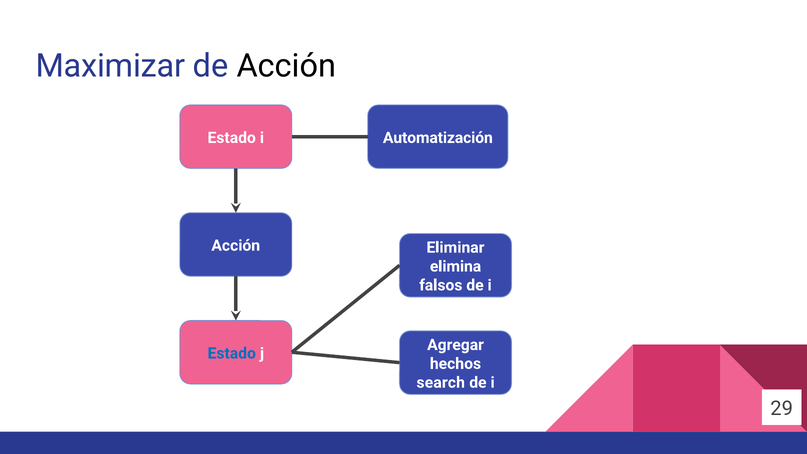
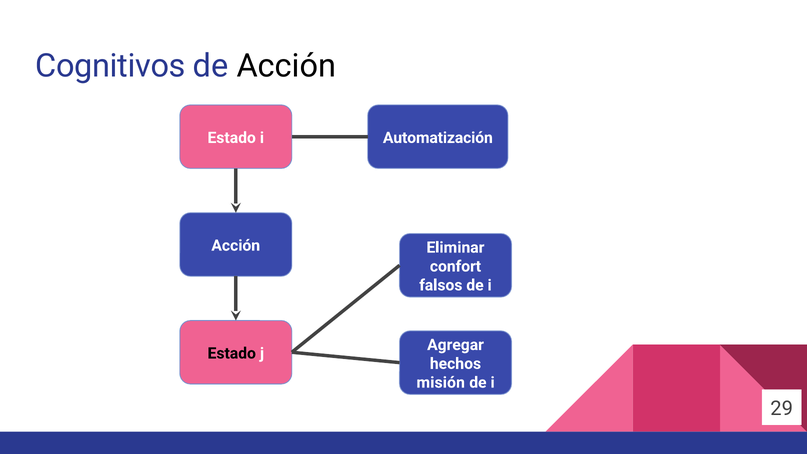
Maximizar: Maximizar -> Cognitivos (110, 66)
elimina: elimina -> confort (455, 266)
Estado colour: blue -> black (232, 353)
search: search -> misión (441, 382)
